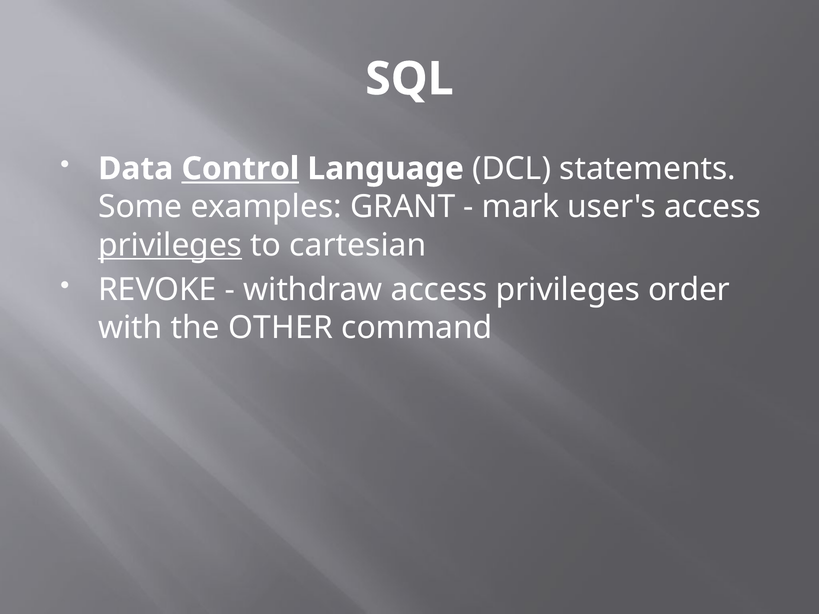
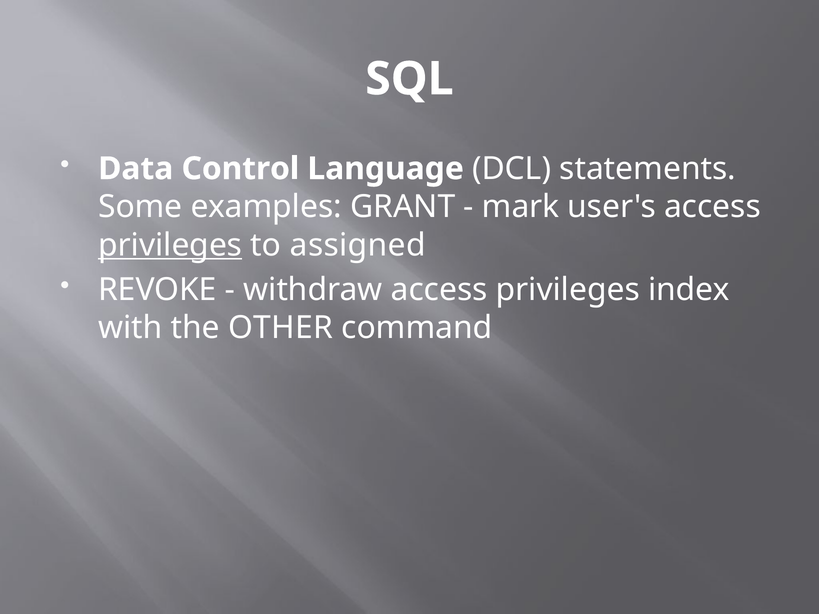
Control underline: present -> none (240, 169)
cartesian: cartesian -> assigned (358, 245)
order: order -> index (689, 290)
